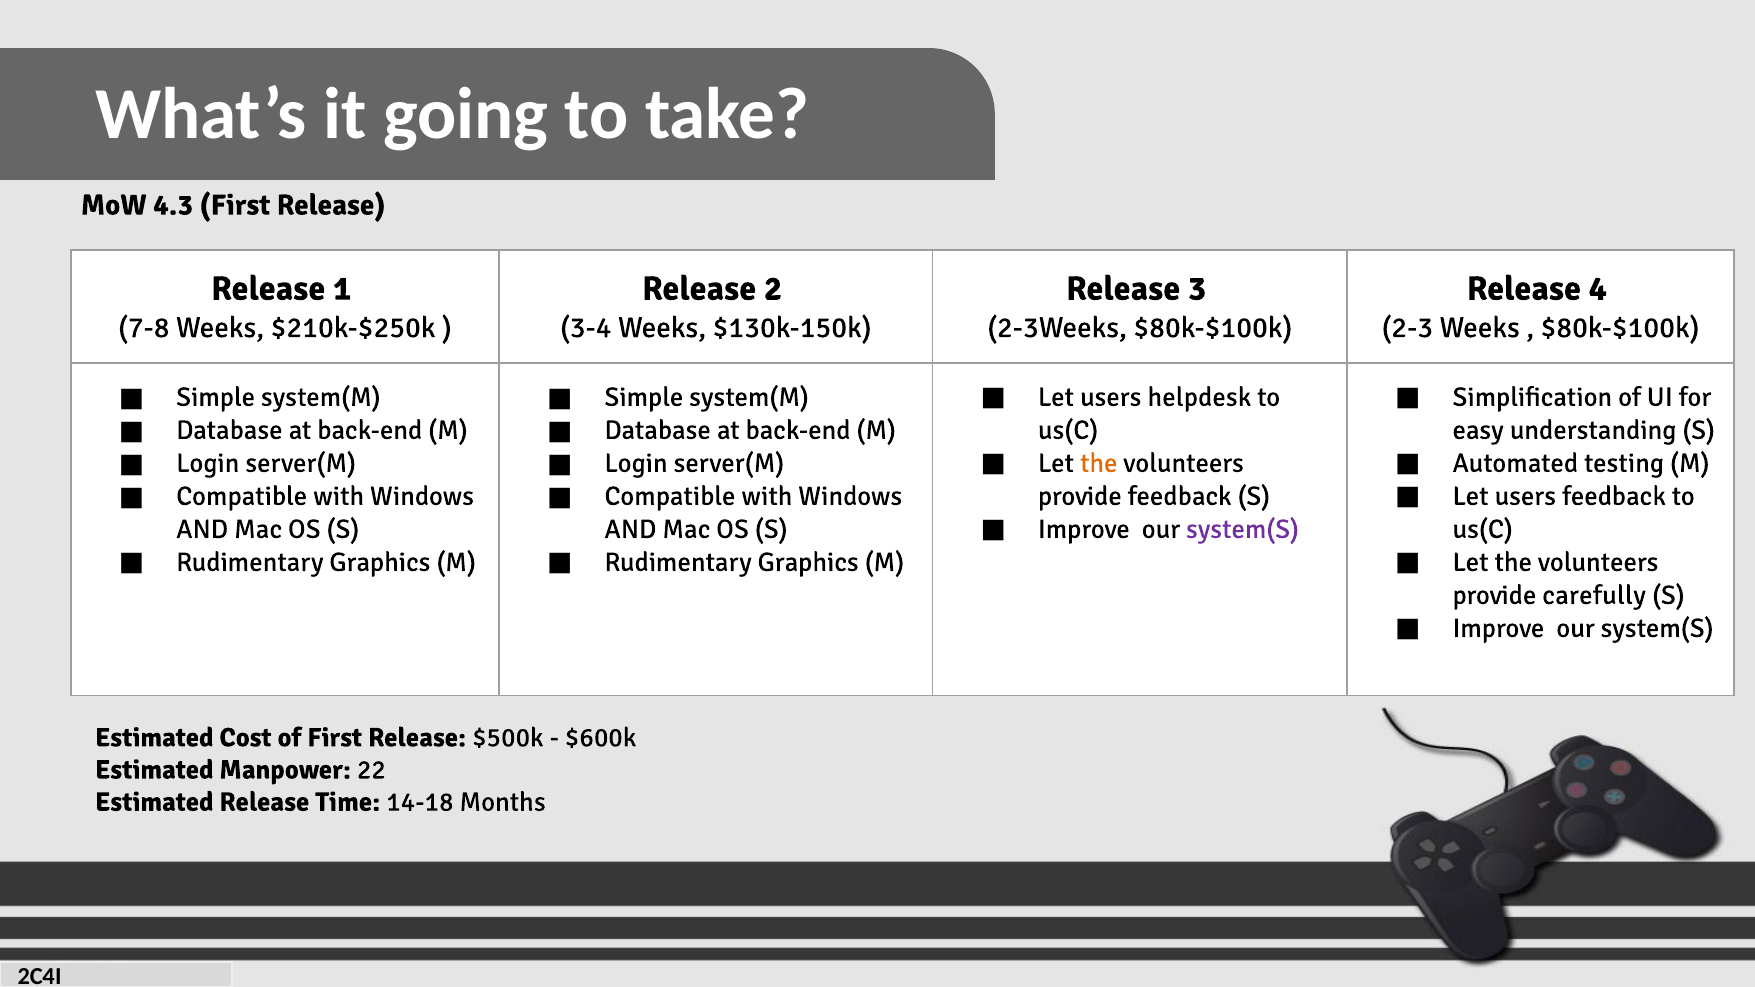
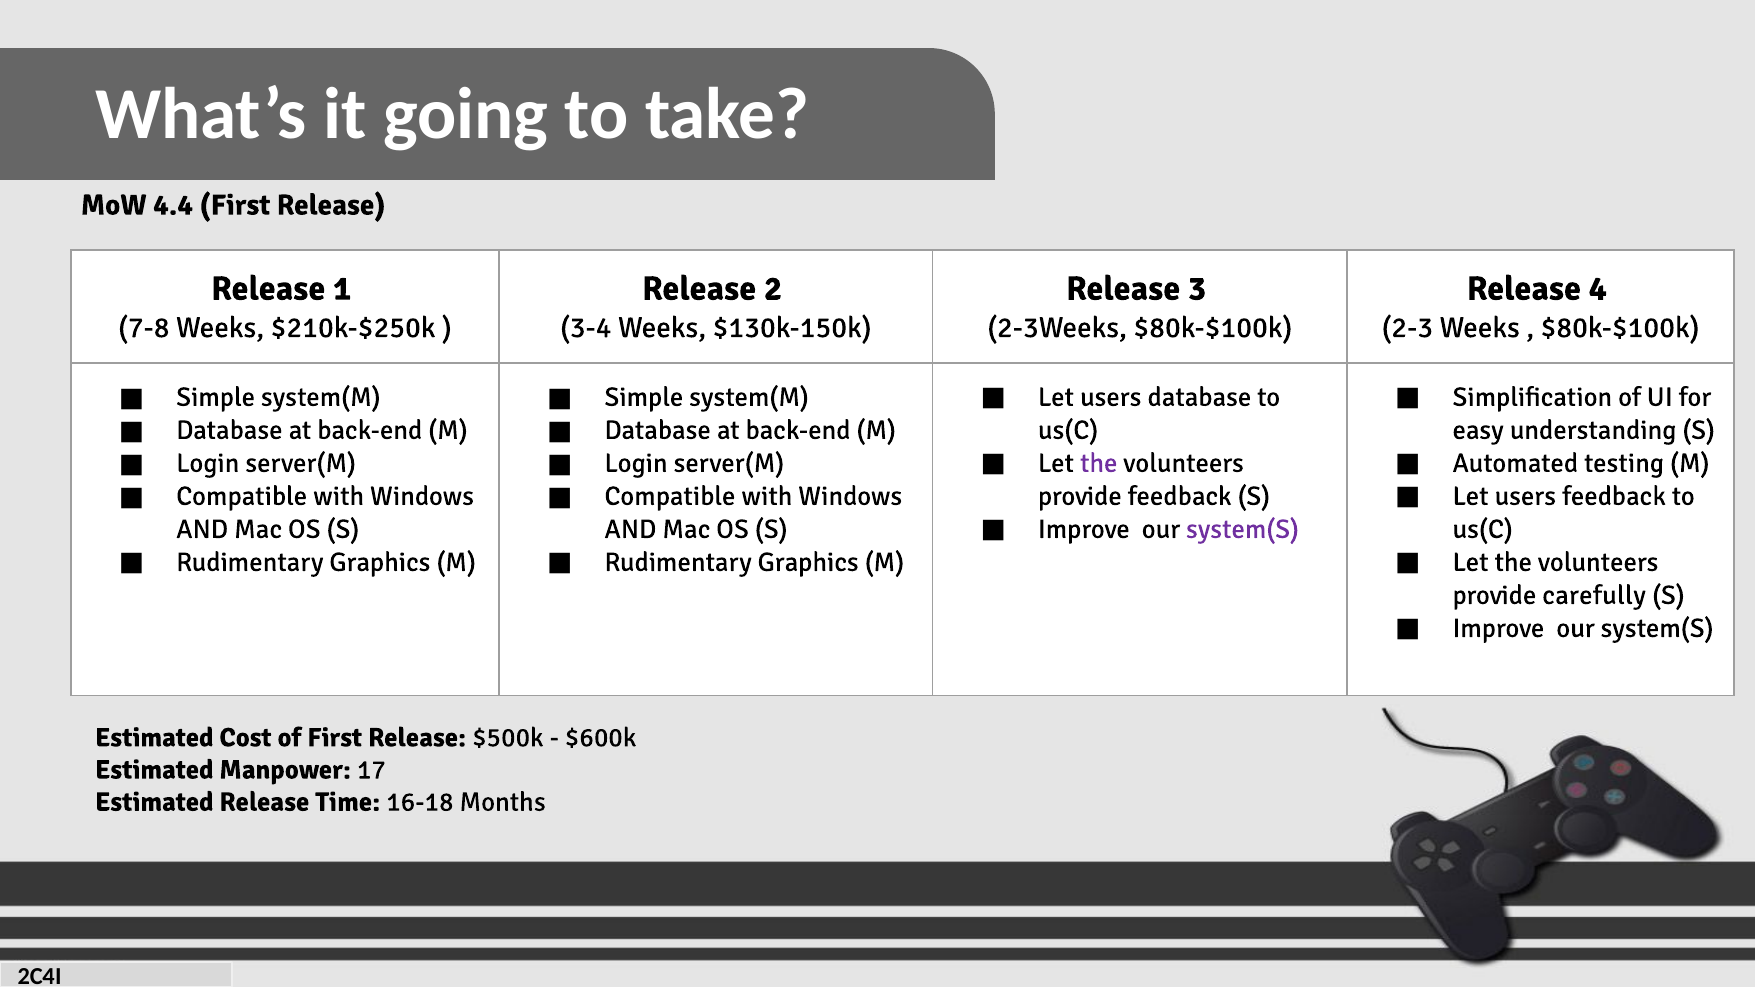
4.3: 4.3 -> 4.4 (173, 205)
users helpdesk: helpdesk -> database (1199, 397)
the colour: orange -> purple (1099, 463)
22: 22 -> 17 (371, 770)
14-18: 14-18 -> 16-18 (420, 802)
